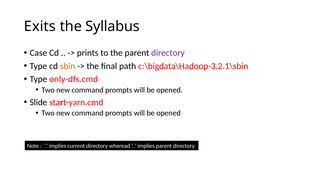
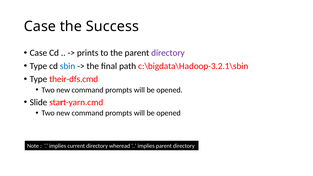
Exits: Exits -> Case (40, 26)
Syllabus: Syllabus -> Success (112, 26)
sbin colour: orange -> blue (68, 66)
only-dfs.cmd: only-dfs.cmd -> their-dfs.cmd (74, 79)
